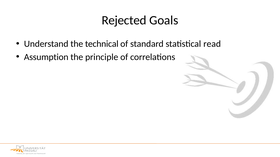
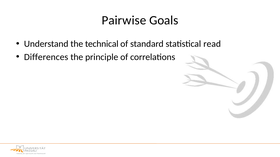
Rejected: Rejected -> Pairwise (124, 20)
Assumption: Assumption -> Differences (46, 57)
